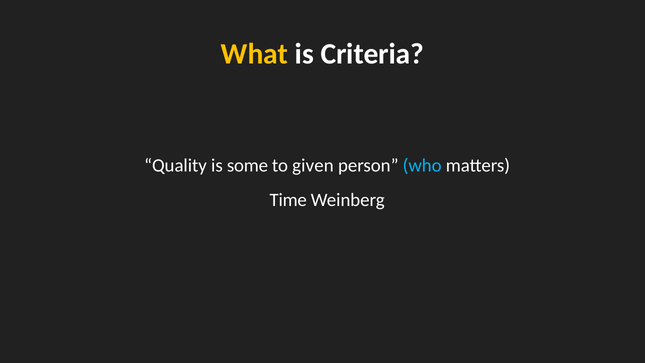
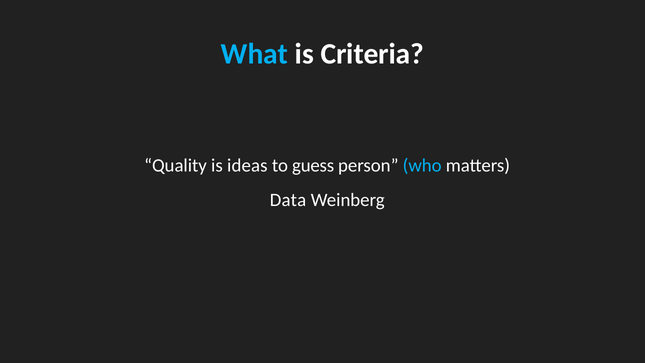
What colour: yellow -> light blue (255, 54)
some: some -> ideas (247, 166)
given: given -> guess (313, 166)
Time: Time -> Data (288, 200)
